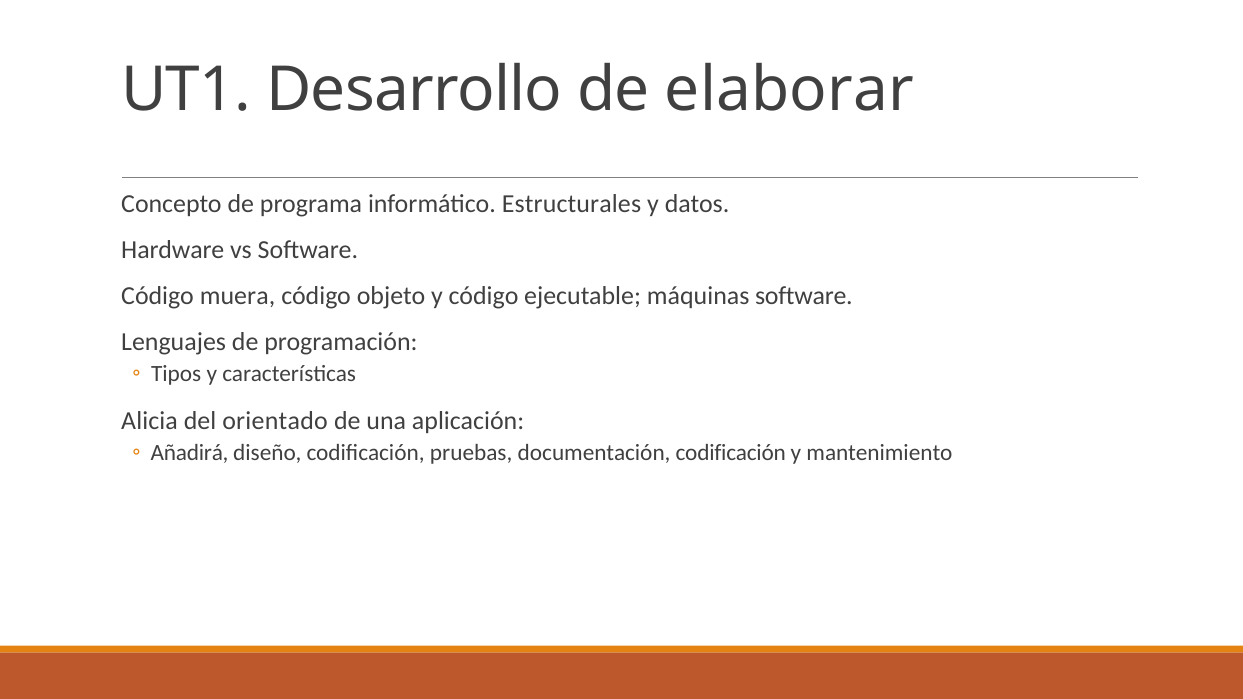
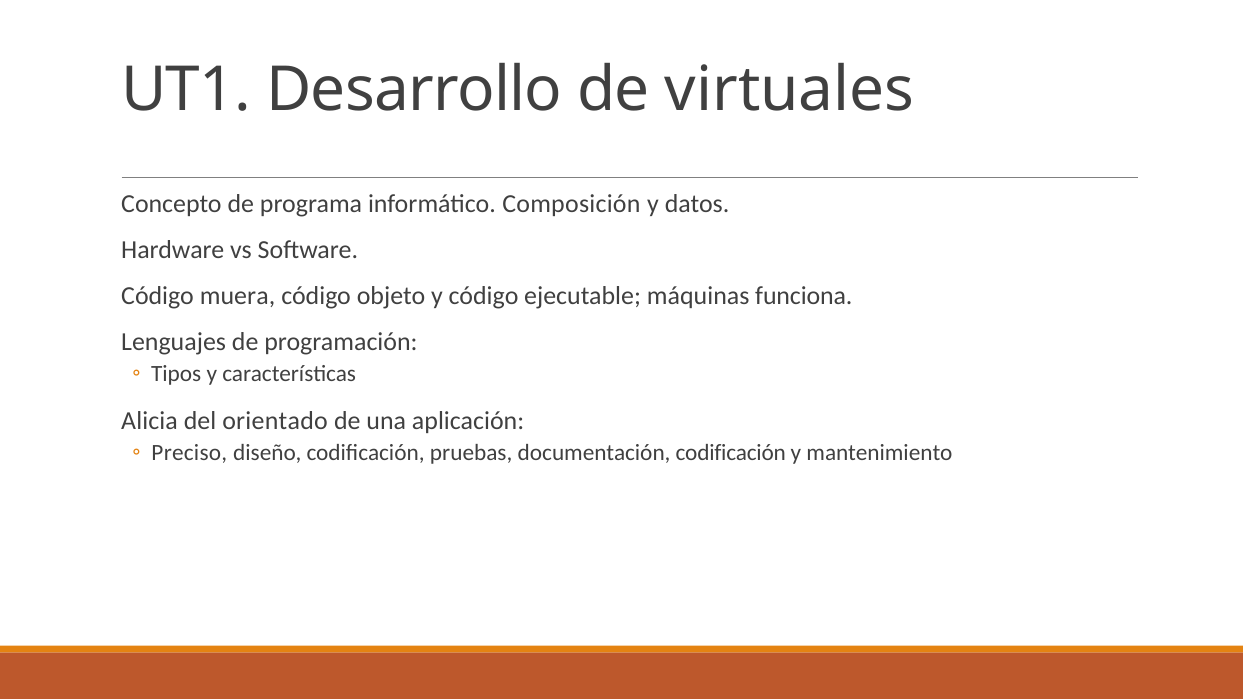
elaborar: elaborar -> virtuales (790, 90)
Estructurales: Estructurales -> Composición (571, 204)
máquinas software: software -> funciona (804, 296)
Añadirá: Añadirá -> Preciso (189, 453)
